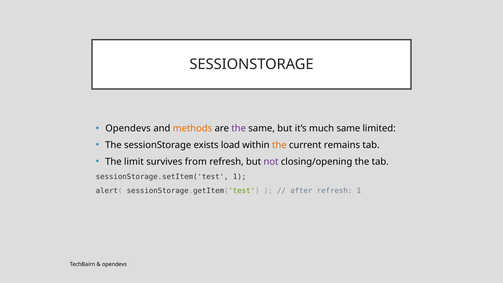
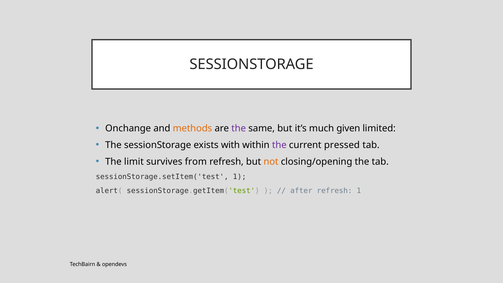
Opendevs: Opendevs -> Onchange (128, 128)
much same: same -> given (348, 128)
load: load -> with (230, 145)
the colour: orange -> purple (279, 145)
remains: remains -> pressed (342, 145)
not colour: purple -> orange (271, 162)
